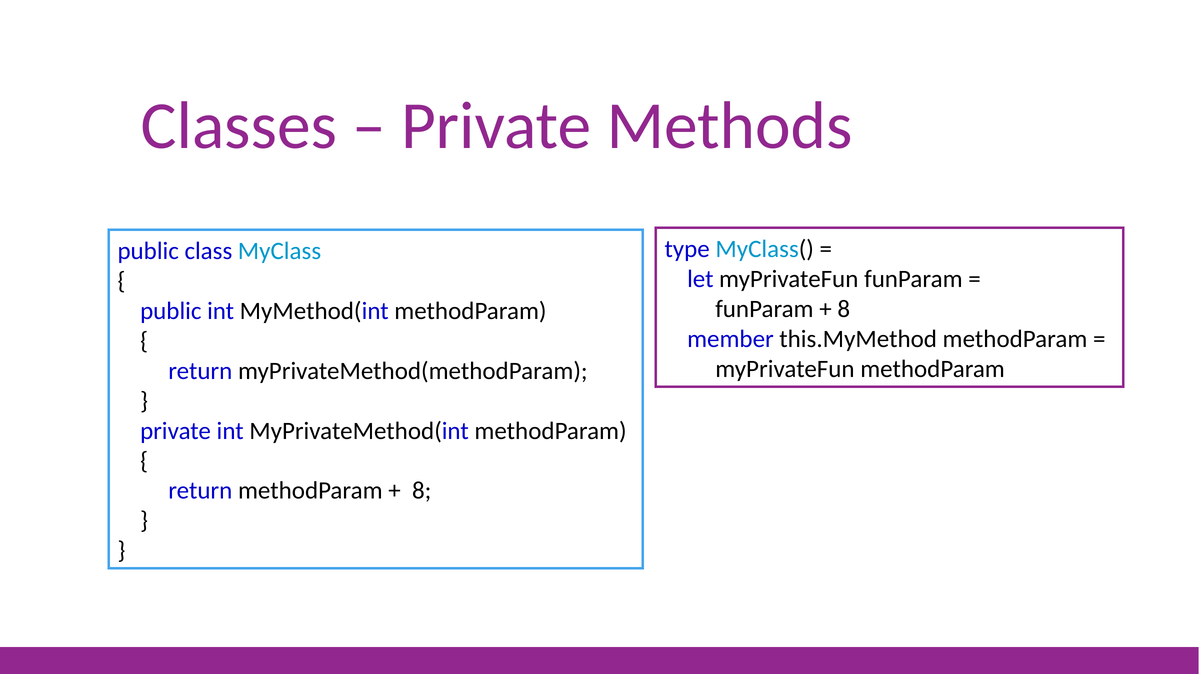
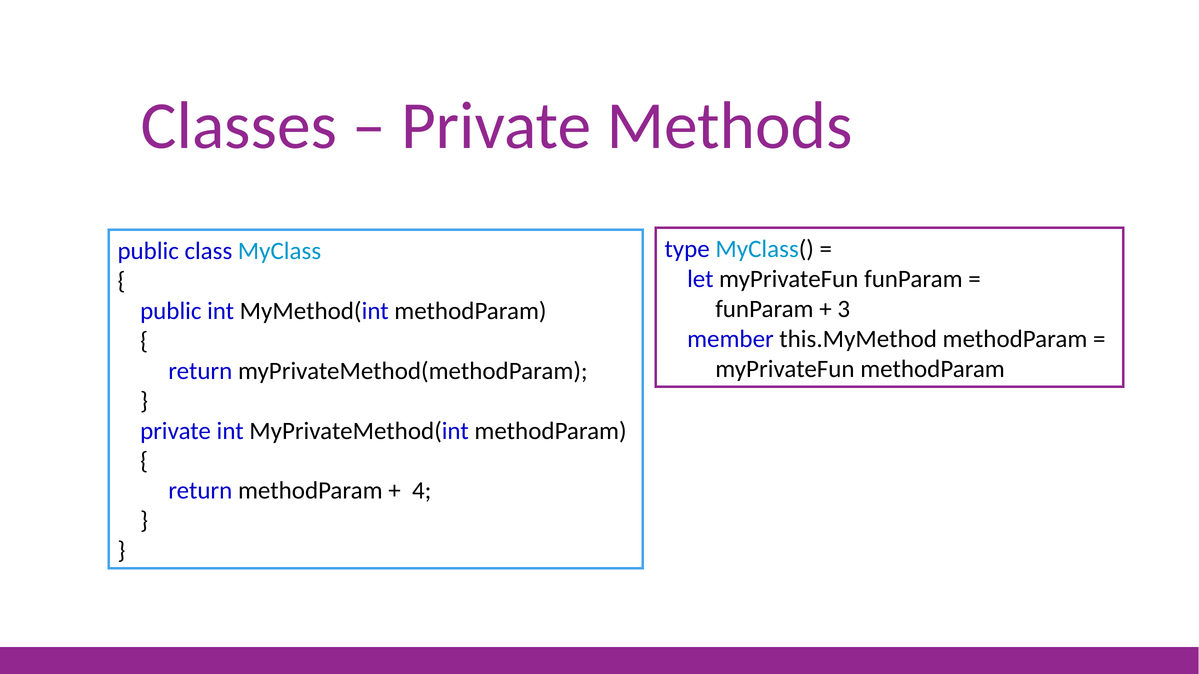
8: 8 -> 3 (844, 309)
8: 8 -> 4 (422, 491)
